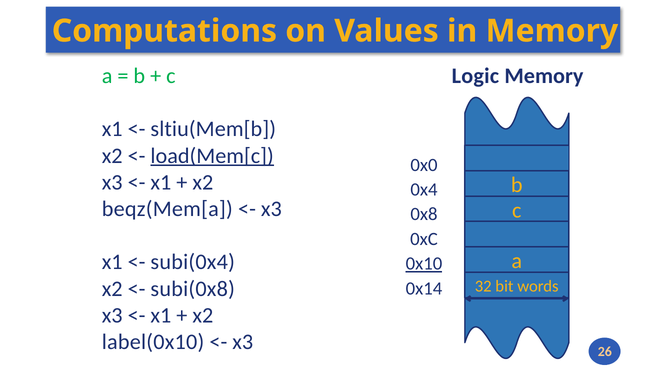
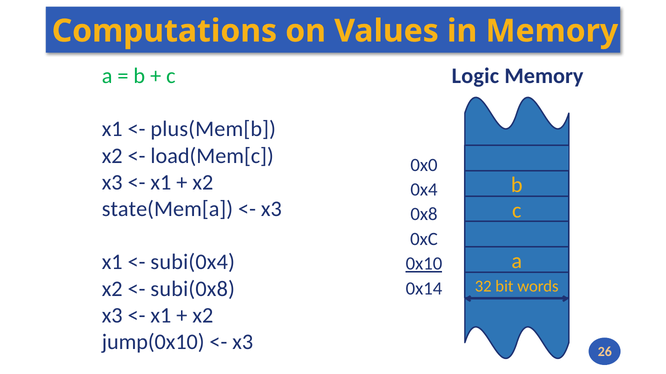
sltiu(Mem[b: sltiu(Mem[b -> plus(Mem[b (213, 129)
load(Mem[c underline: present -> none (212, 156)
beqz(Mem[a: beqz(Mem[a -> state(Mem[a (167, 209)
label(0x10: label(0x10 -> jump(0x10 (153, 342)
